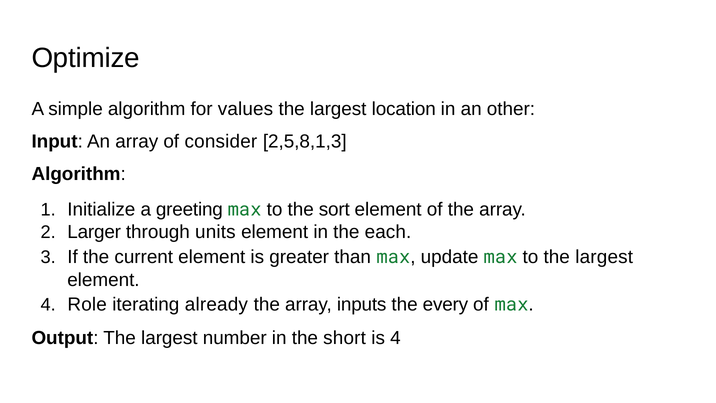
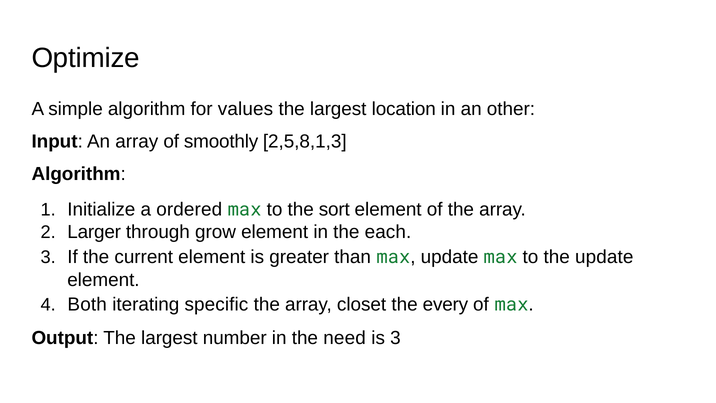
consider: consider -> smoothly (221, 141)
greeting: greeting -> ordered (189, 209)
units: units -> grow (215, 232)
to the largest: largest -> update (604, 257)
Role: Role -> Both (87, 304)
already: already -> specific (216, 304)
inputs: inputs -> closet (362, 304)
short: short -> need (345, 338)
is 4: 4 -> 3 (395, 338)
